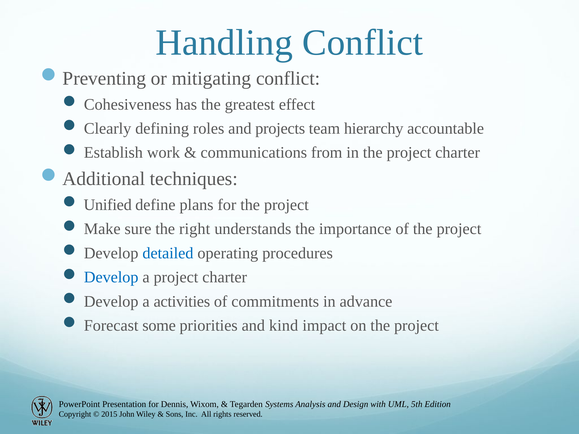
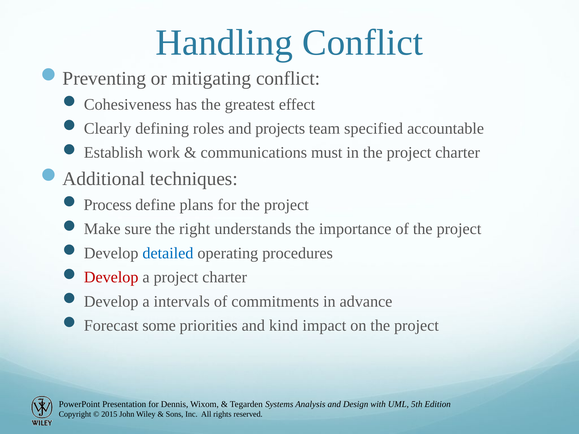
hierarchy: hierarchy -> specified (374, 129)
from: from -> must (327, 153)
Unified: Unified -> Process (108, 205)
Develop colour: blue -> red (111, 277)
activities: activities -> intervals (182, 302)
